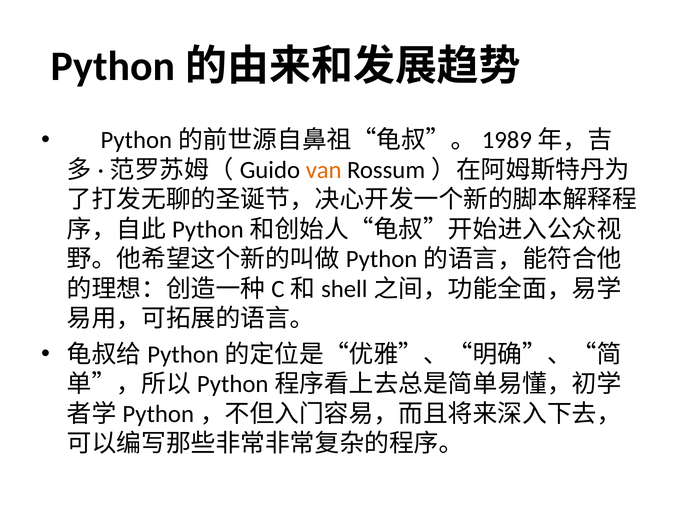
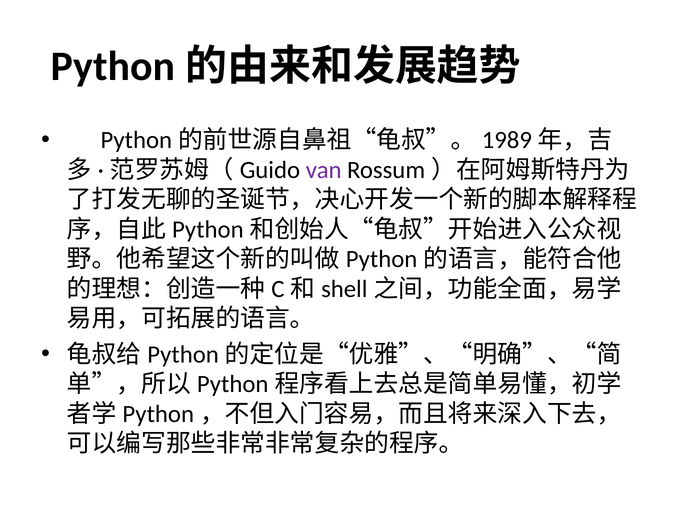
van colour: orange -> purple (324, 170)
